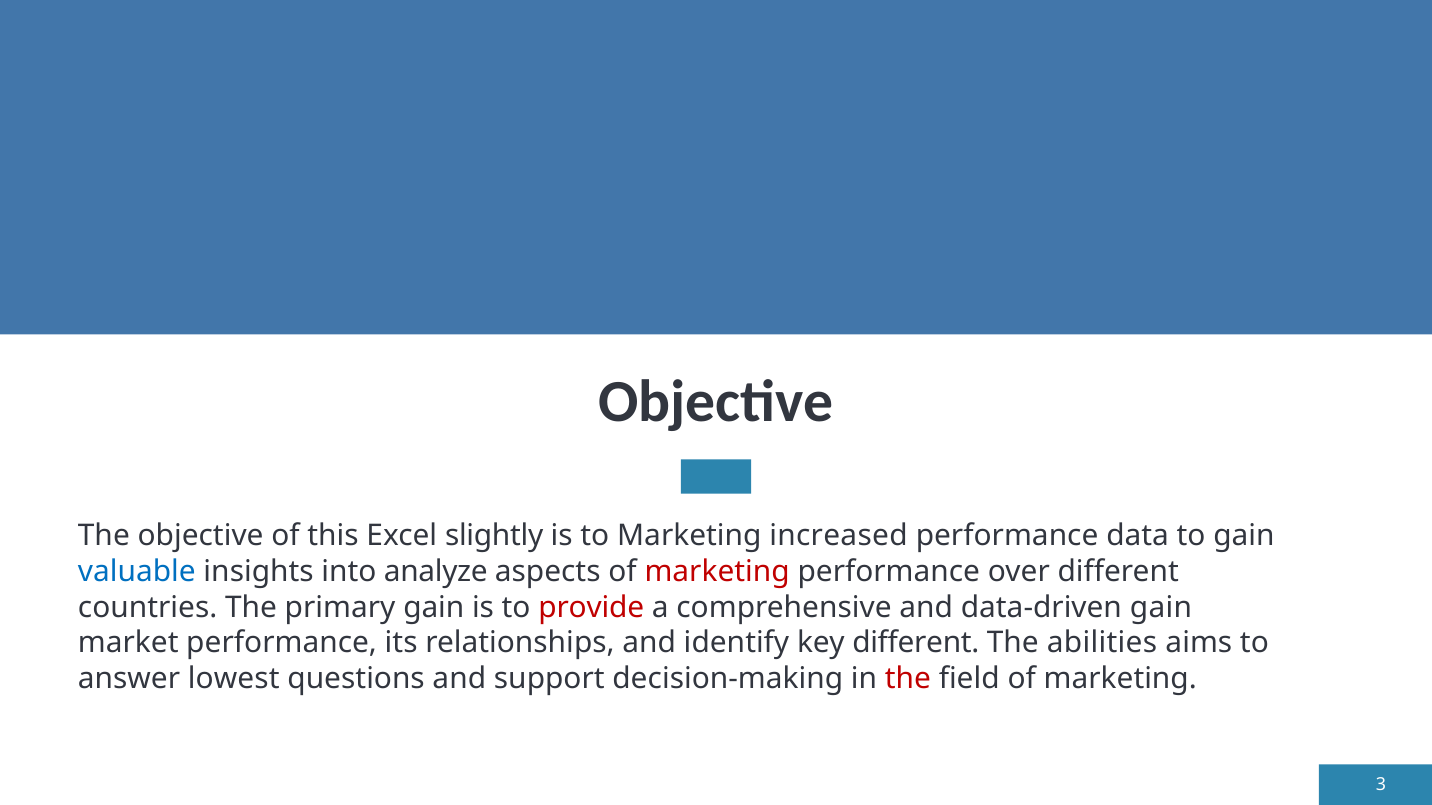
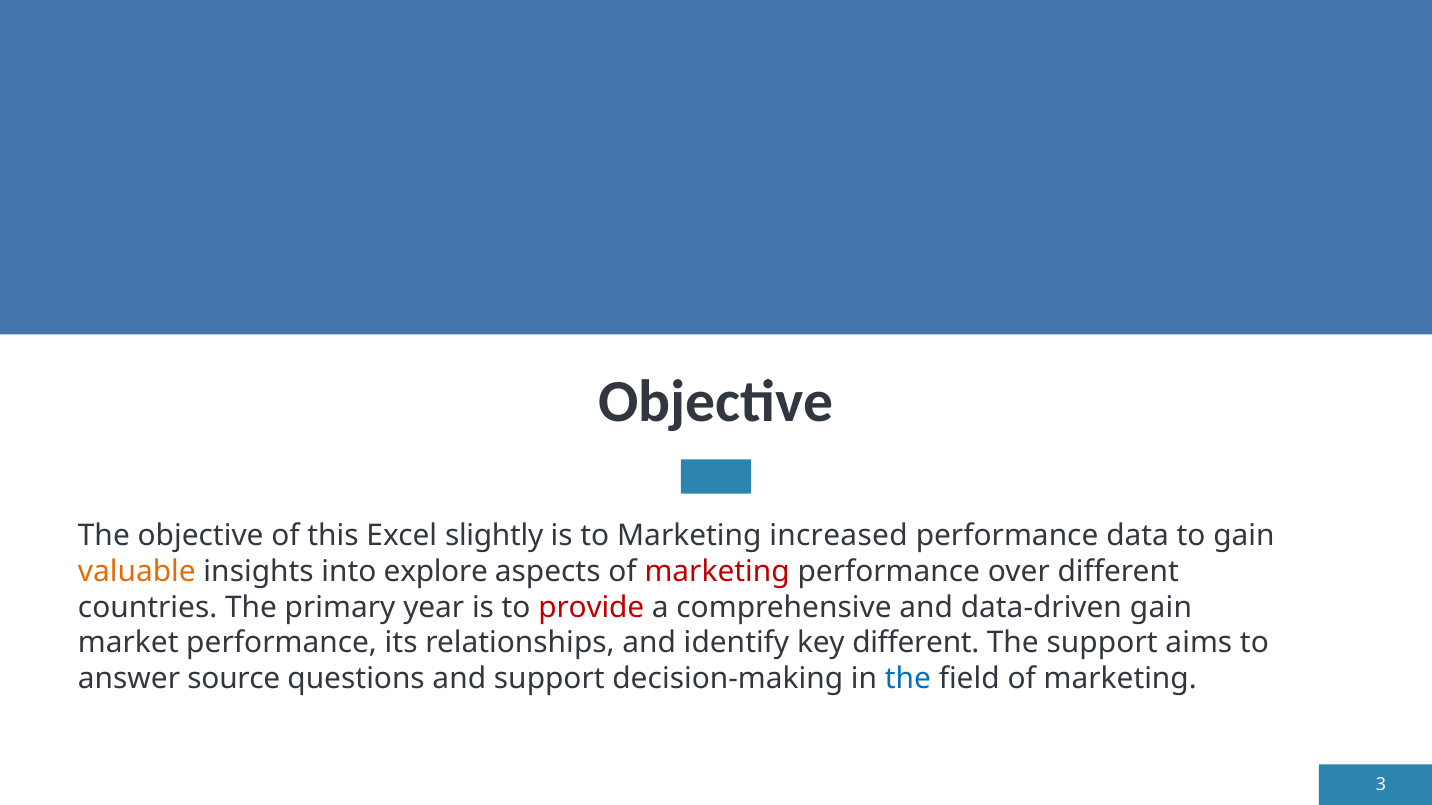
valuable colour: blue -> orange (137, 572)
analyze: analyze -> explore (436, 572)
primary gain: gain -> year (434, 608)
The abilities: abilities -> support (1102, 643)
lowest: lowest -> source (234, 679)
the colour: red -> blue (908, 679)
